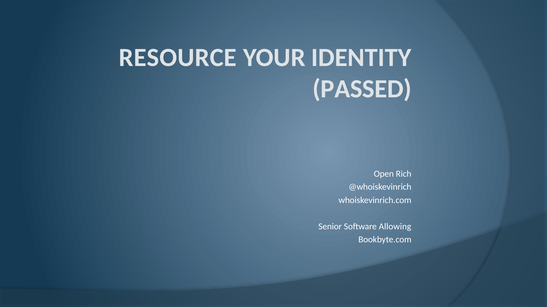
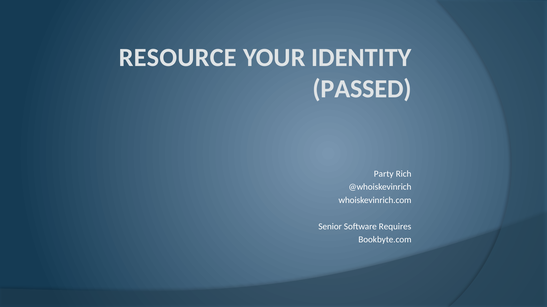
Open: Open -> Party (384, 174)
Allowing: Allowing -> Requires (395, 227)
